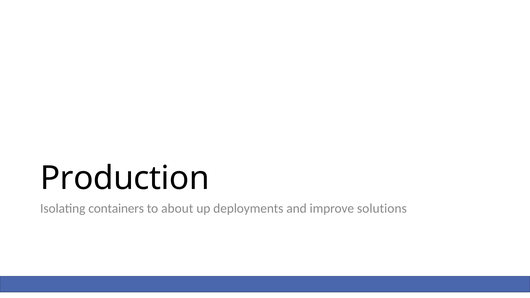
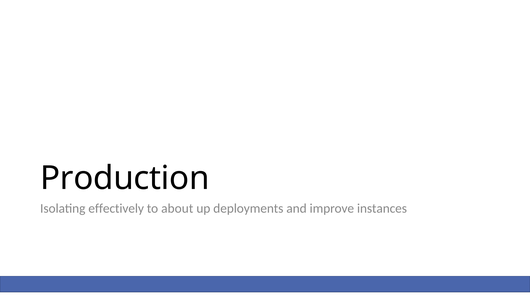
containers: containers -> effectively (116, 209)
solutions: solutions -> instances (382, 209)
